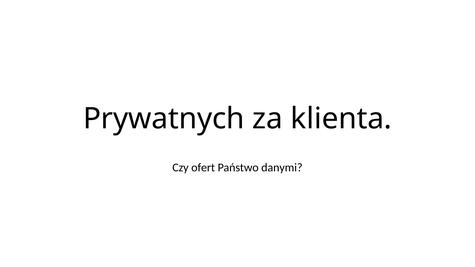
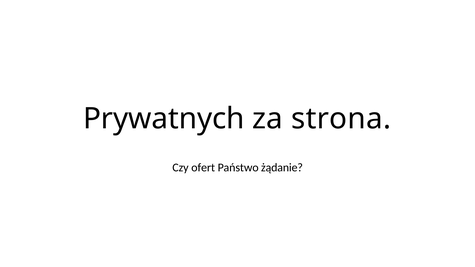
klienta: klienta -> strona (341, 119)
danymi: danymi -> żądanie (282, 168)
